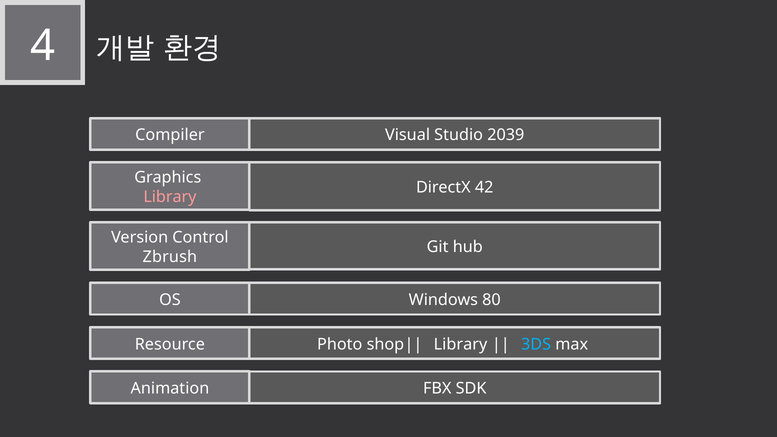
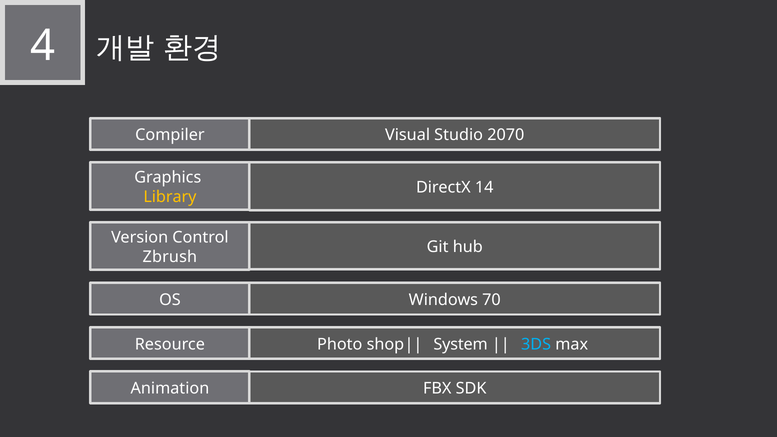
2039: 2039 -> 2070 (506, 135)
42: 42 -> 14 (484, 187)
Library colour: pink -> yellow (170, 197)
80: 80 -> 70 (491, 300)
Library: Library -> System (461, 344)
